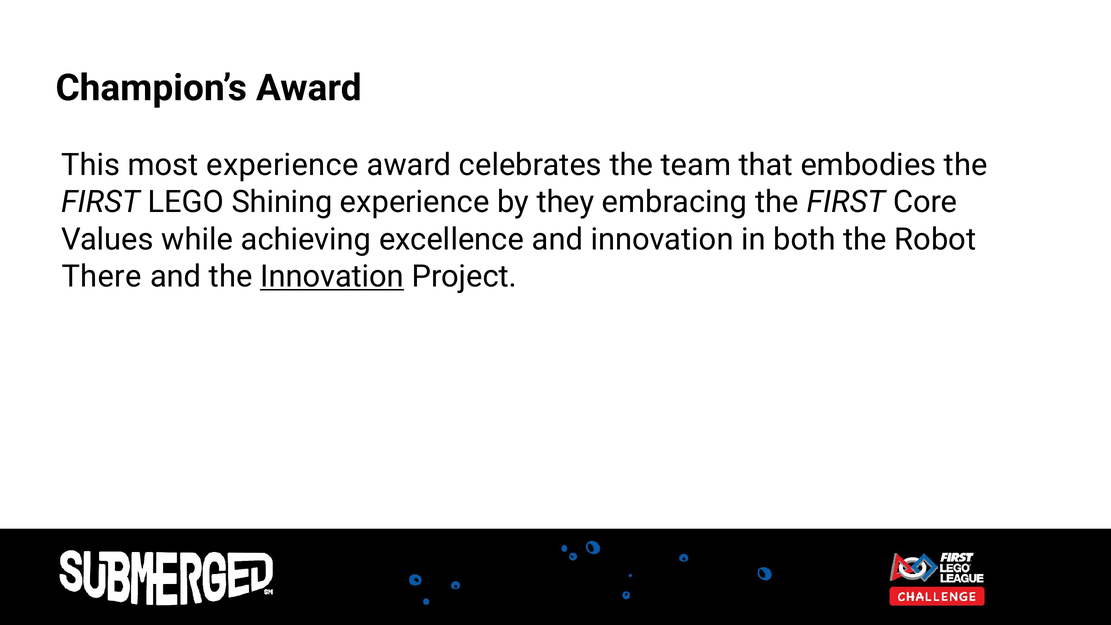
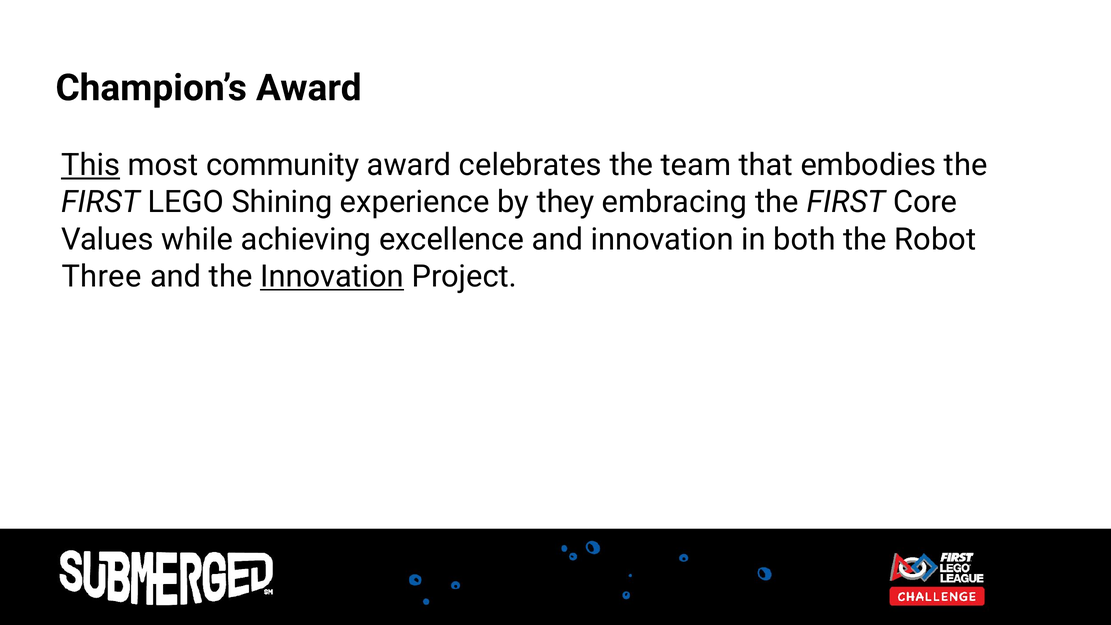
This underline: none -> present (91, 165)
most experience: experience -> community (283, 165)
There: There -> Three (102, 276)
